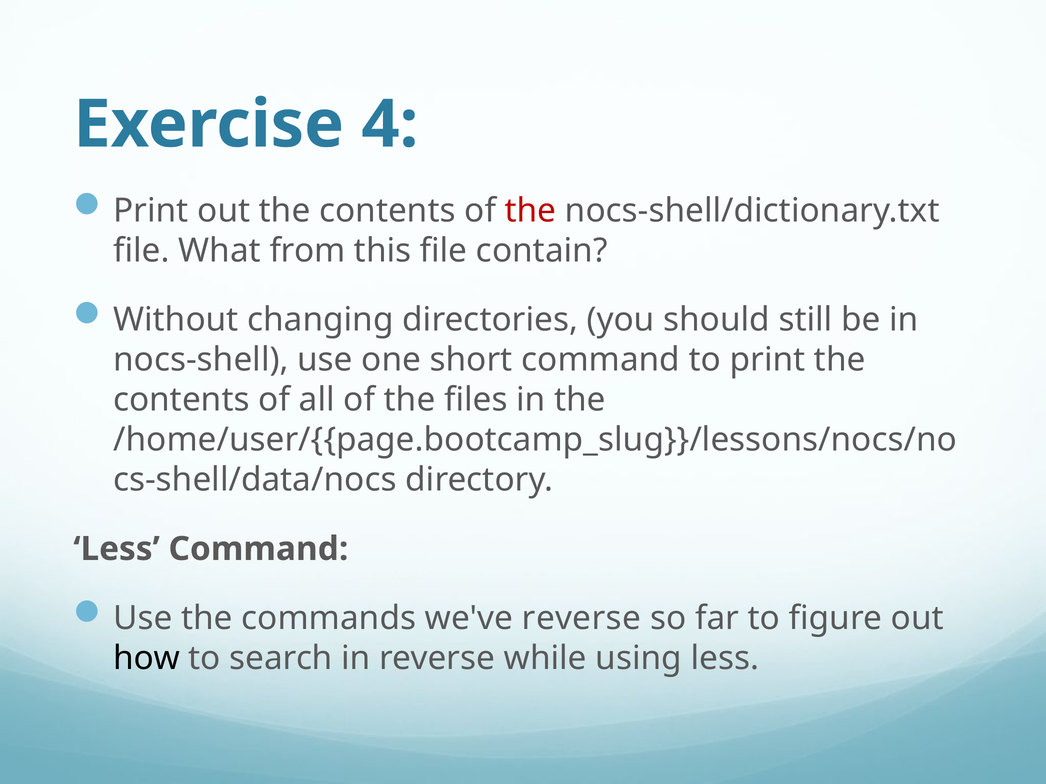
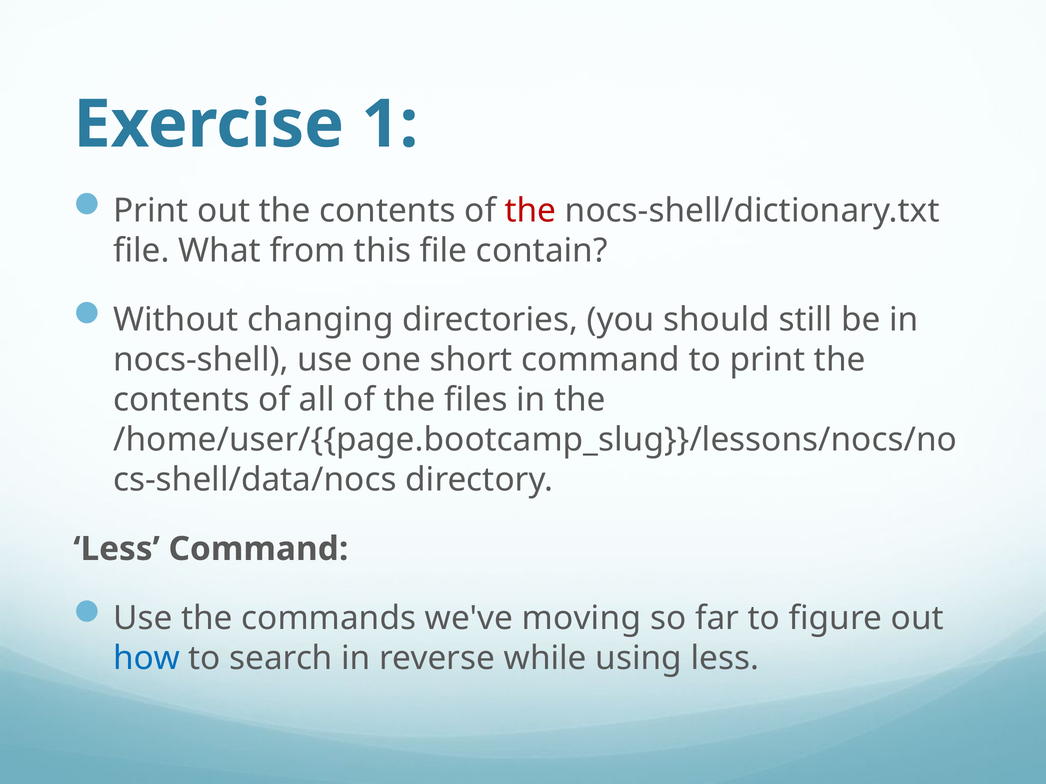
4: 4 -> 1 (390, 125)
we've reverse: reverse -> moving (581, 618)
how colour: black -> blue (147, 659)
